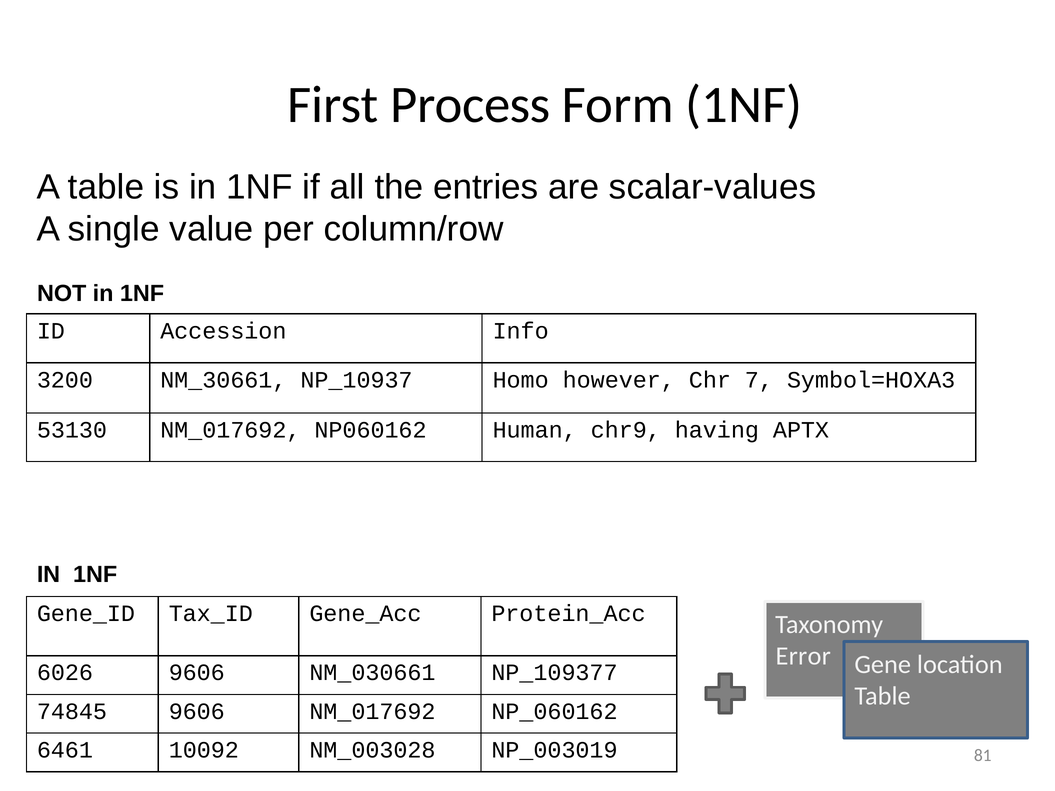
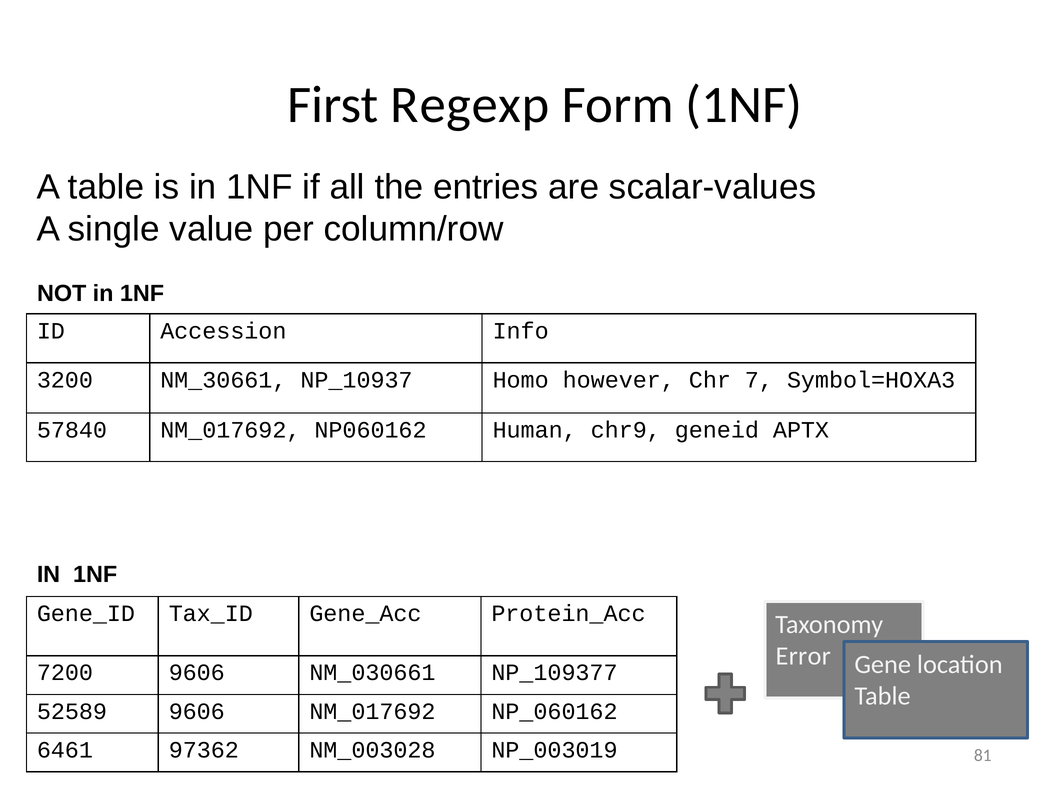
Process: Process -> Regexp (470, 105)
53130: 53130 -> 57840 (72, 430)
having: having -> geneid (717, 430)
6026: 6026 -> 7200 (65, 673)
74845: 74845 -> 52589 (72, 712)
10092: 10092 -> 97362 (204, 750)
